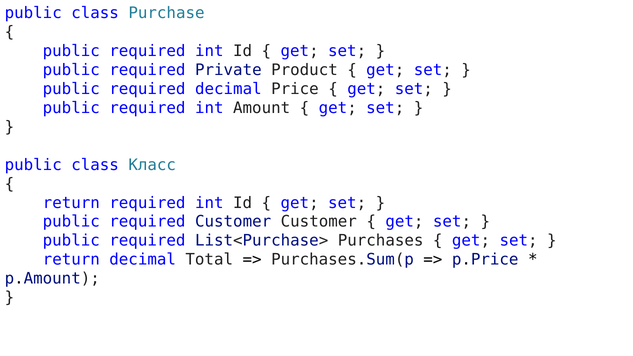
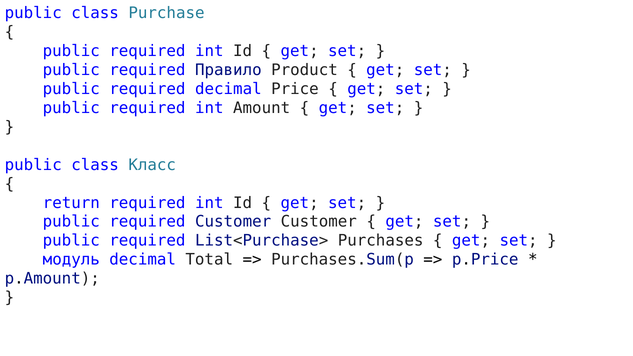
Private: Private -> Правило (228, 70)
return: return -> модуль (71, 260)
